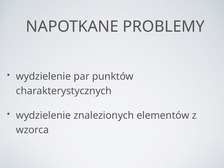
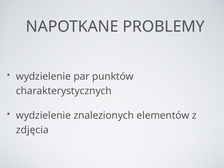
wzorca: wzorca -> zdjęcia (32, 130)
